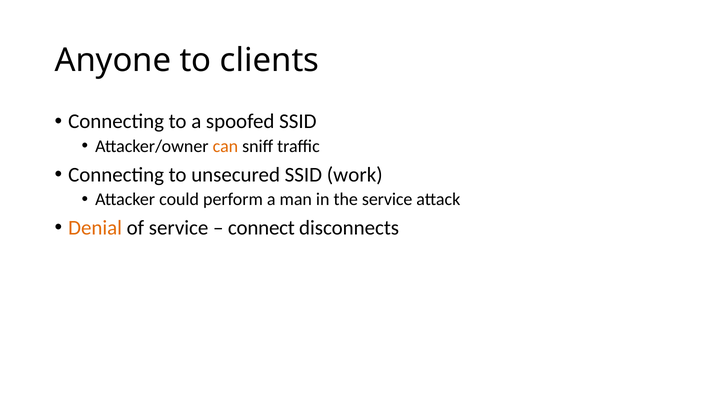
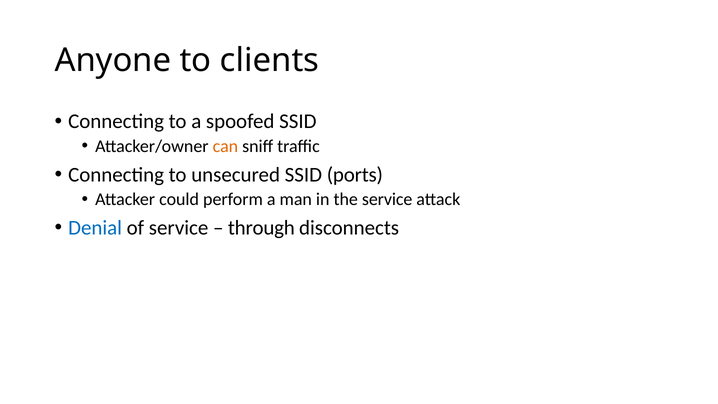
work: work -> ports (355, 175)
Denial colour: orange -> blue (95, 228)
connect: connect -> through (261, 228)
